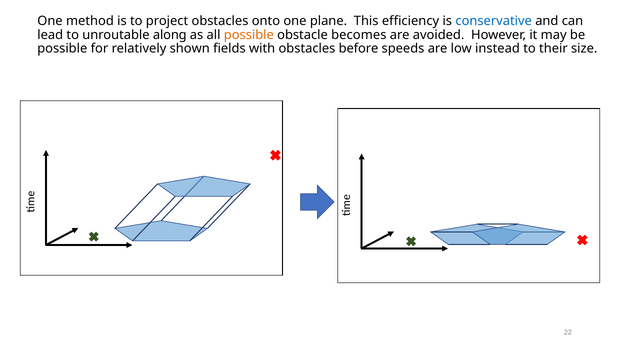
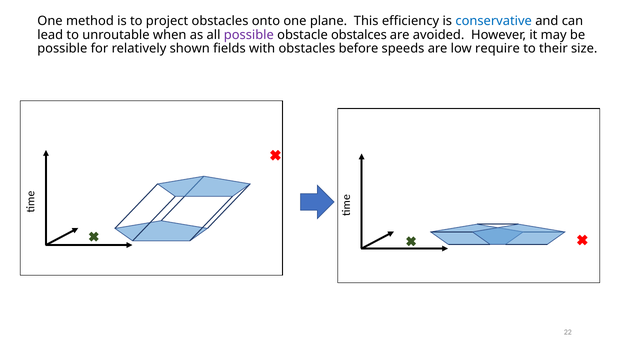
along: along -> when (170, 35)
possible colour: orange -> purple (249, 35)
becomes: becomes -> obstalces (359, 35)
instead: instead -> require (497, 49)
